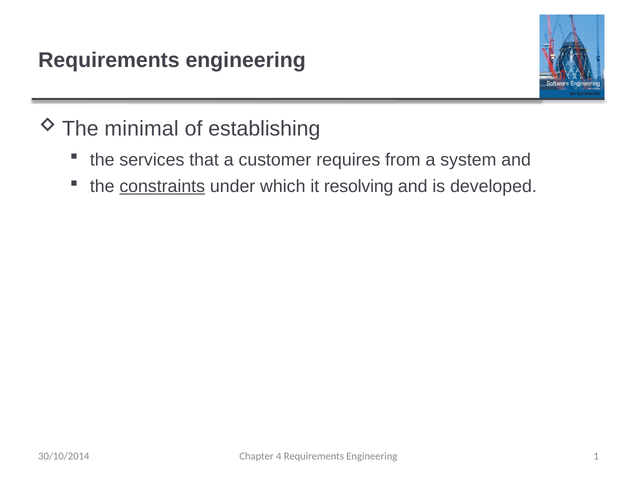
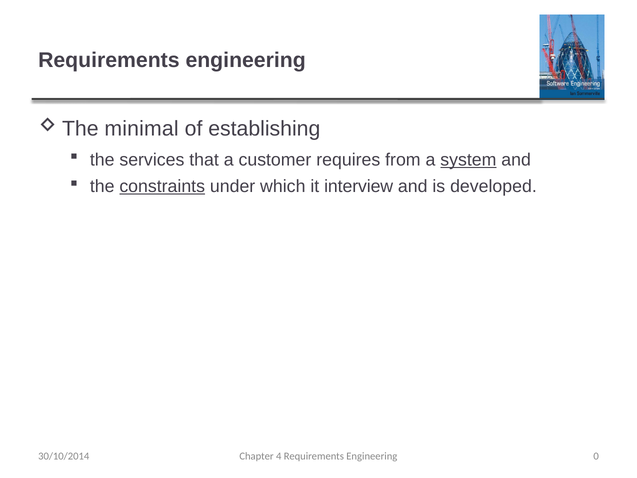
system underline: none -> present (468, 160)
resolving: resolving -> interview (359, 186)
1: 1 -> 0 (596, 456)
